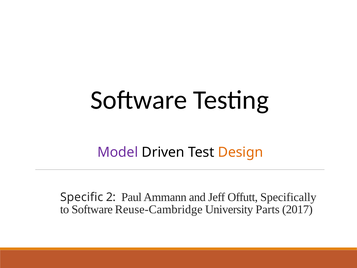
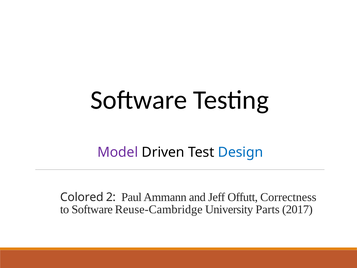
Design colour: orange -> blue (241, 152)
Specific: Specific -> Colored (82, 197)
Specifically: Specifically -> Correctness (288, 197)
